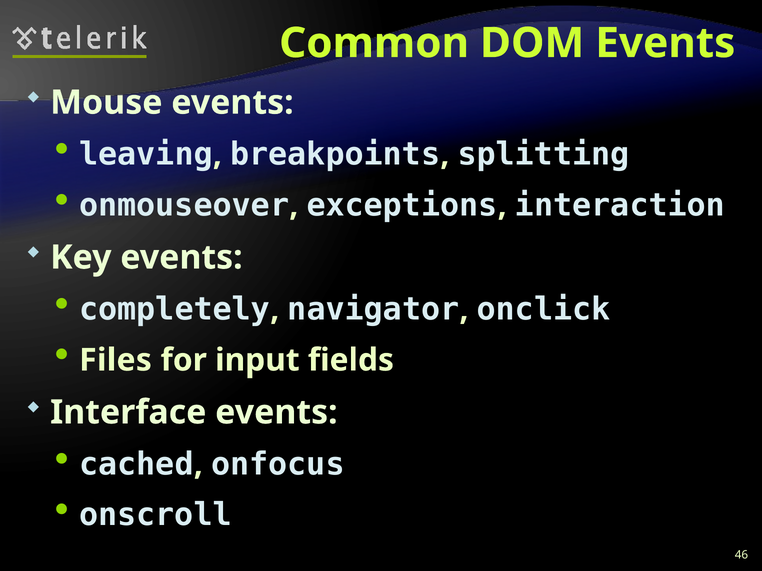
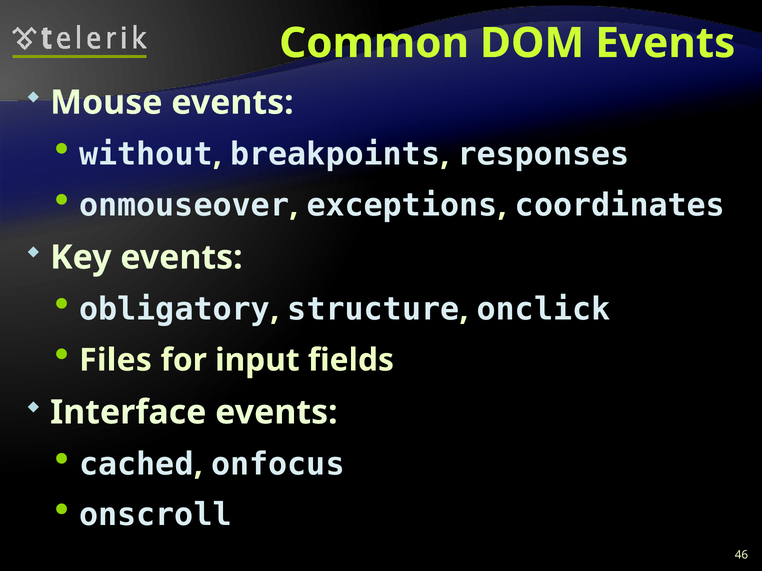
leaving: leaving -> without (146, 155)
splitting: splitting -> responses (544, 155)
interaction: interaction -> coordinates (620, 205)
completely: completely -> obligatory (175, 310)
navigator: navigator -> structure (373, 310)
